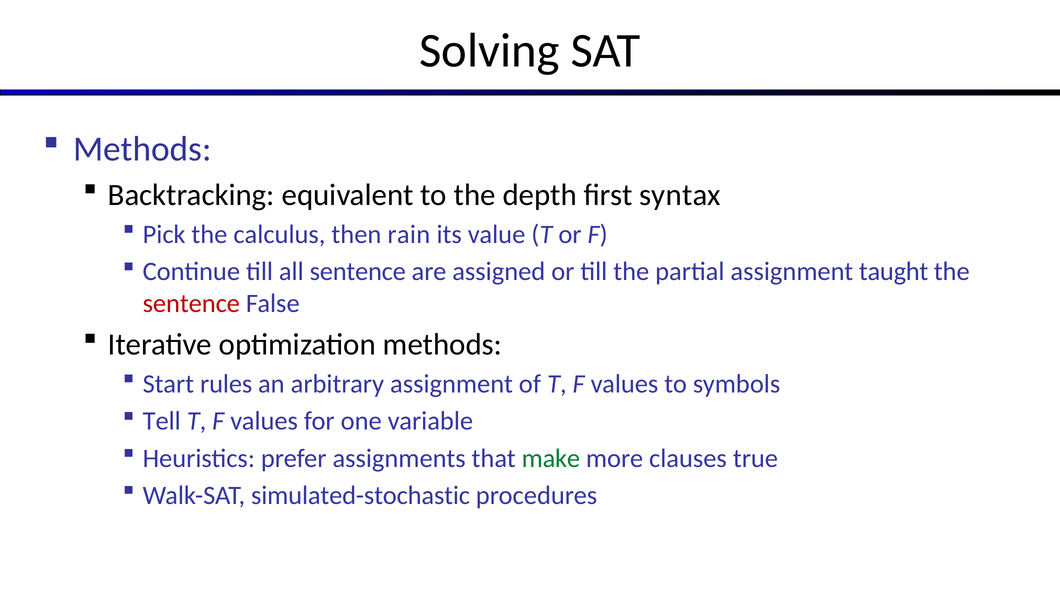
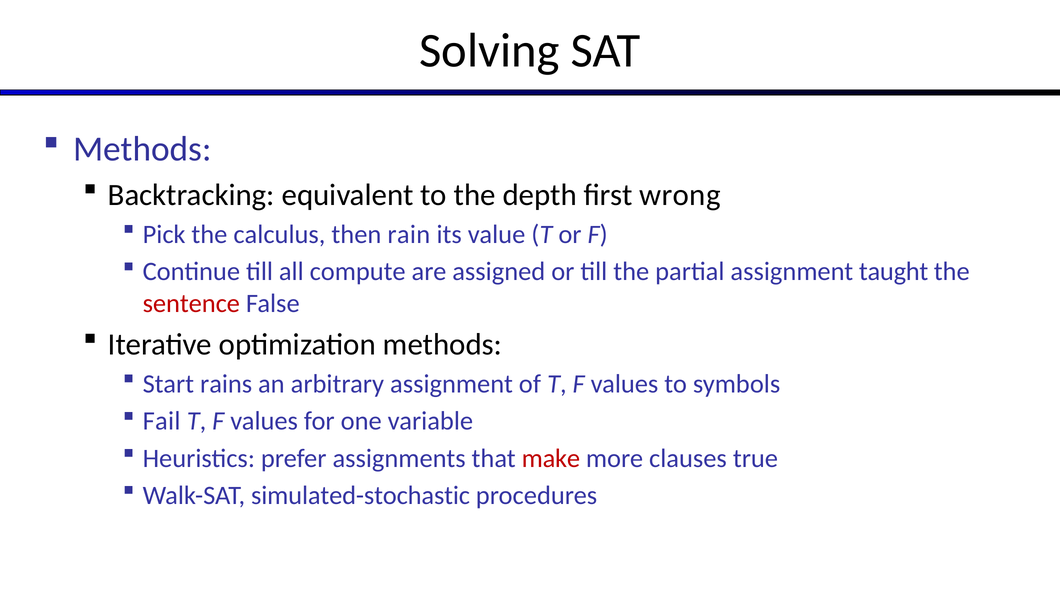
syntax: syntax -> wrong (680, 195)
all sentence: sentence -> compute (358, 271)
rules: rules -> rains (226, 384)
Tell: Tell -> Fail (162, 421)
make colour: green -> red (551, 458)
